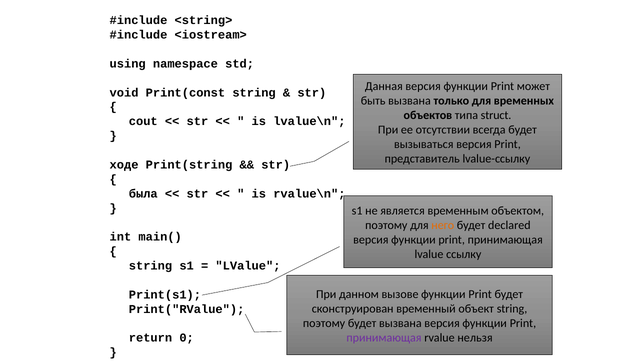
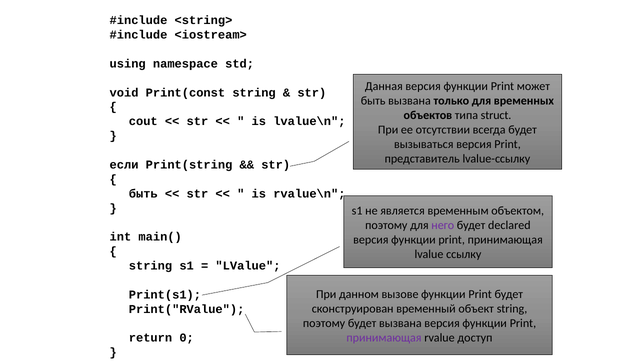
ходе: ходе -> если (124, 165)
была: была -> быть (143, 194)
него colour: orange -> purple (443, 225)
нельзя: нельзя -> доступ (475, 338)
